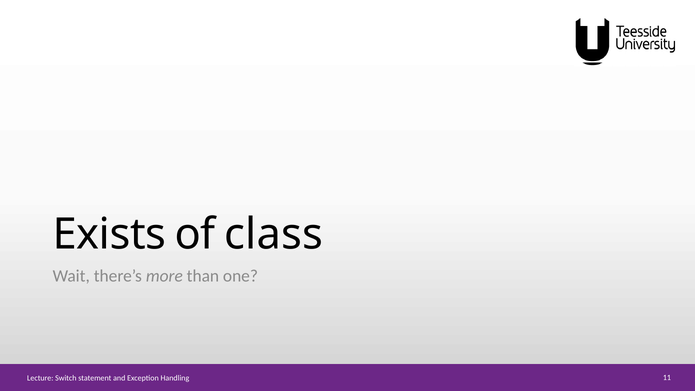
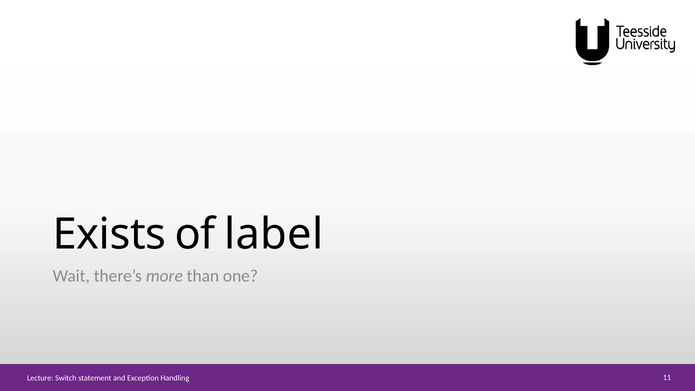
class: class -> label (274, 234)
